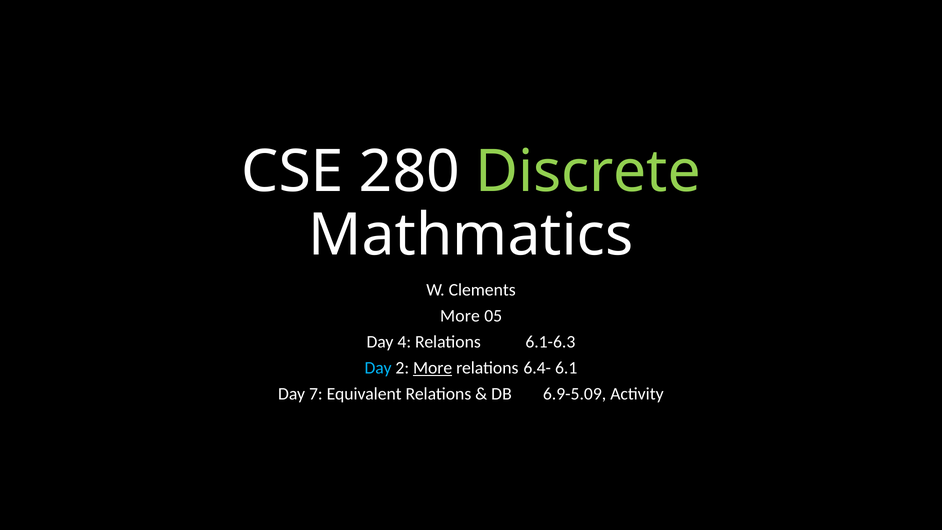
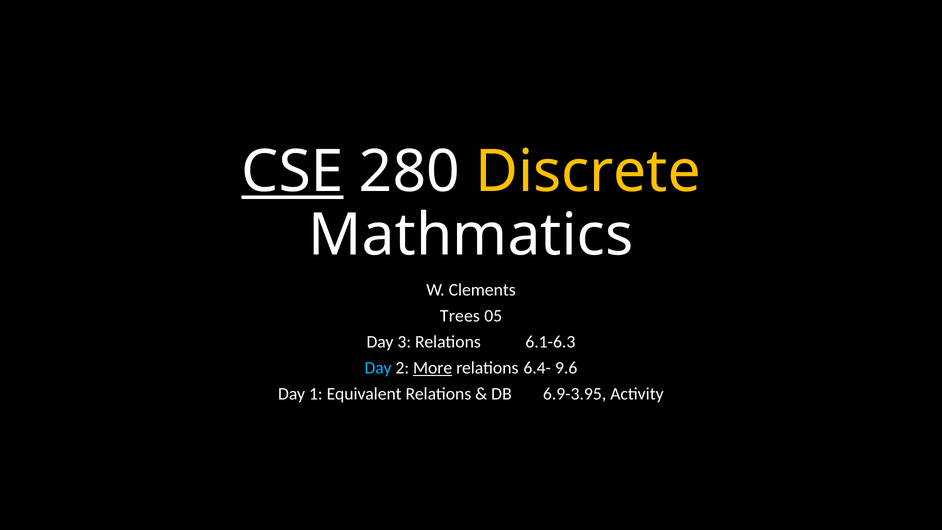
CSE underline: none -> present (292, 172)
Discrete colour: light green -> yellow (588, 172)
More: More -> Trees (460, 316)
4: 4 -> 3 (404, 342)
6.1: 6.1 -> 9.6 (566, 368)
7: 7 -> 1 (316, 394)
6.9-5.09: 6.9-5.09 -> 6.9-3.95 (575, 394)
